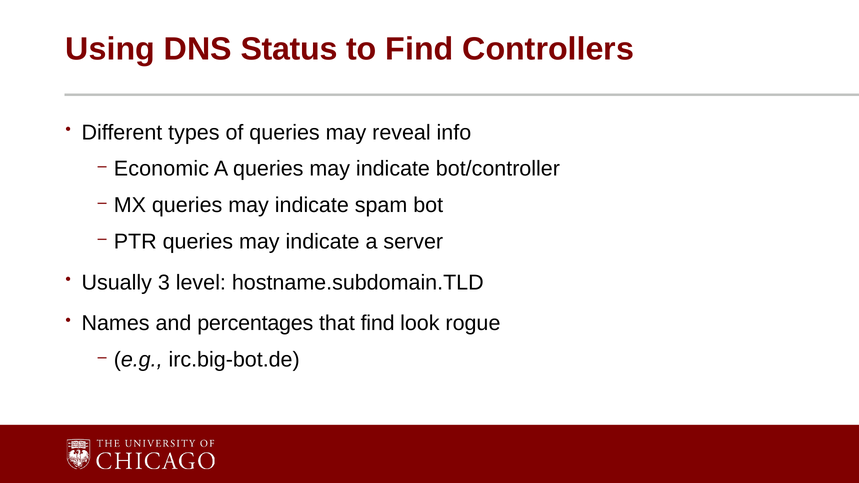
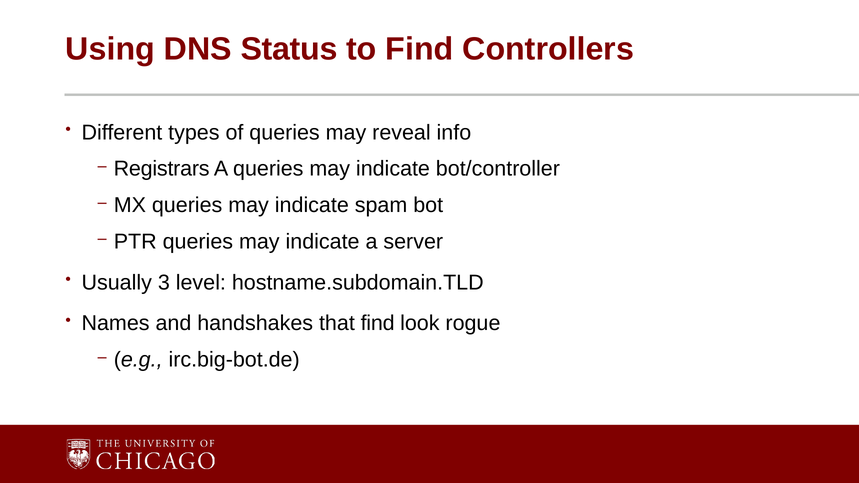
Economic: Economic -> Registrars (162, 169)
percentages: percentages -> handshakes (255, 324)
